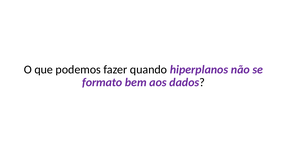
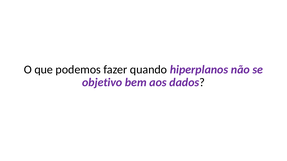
formato: formato -> objetivo (102, 83)
